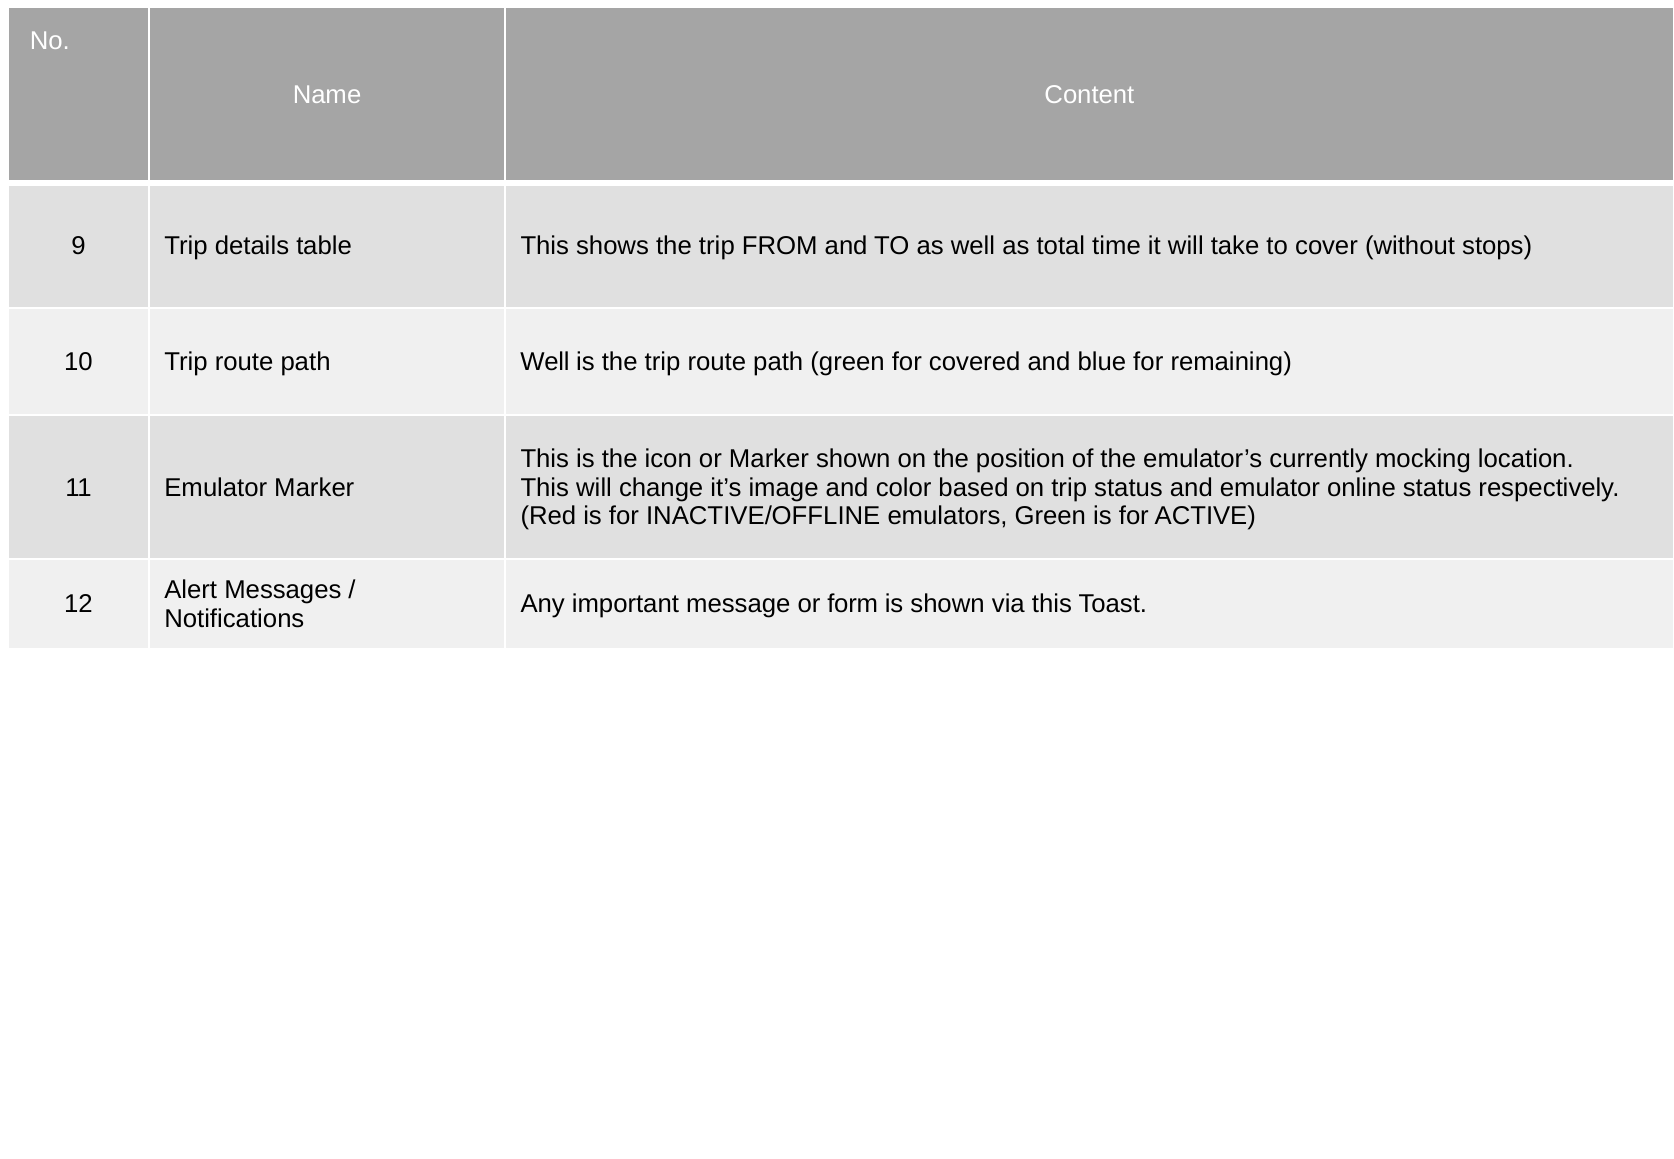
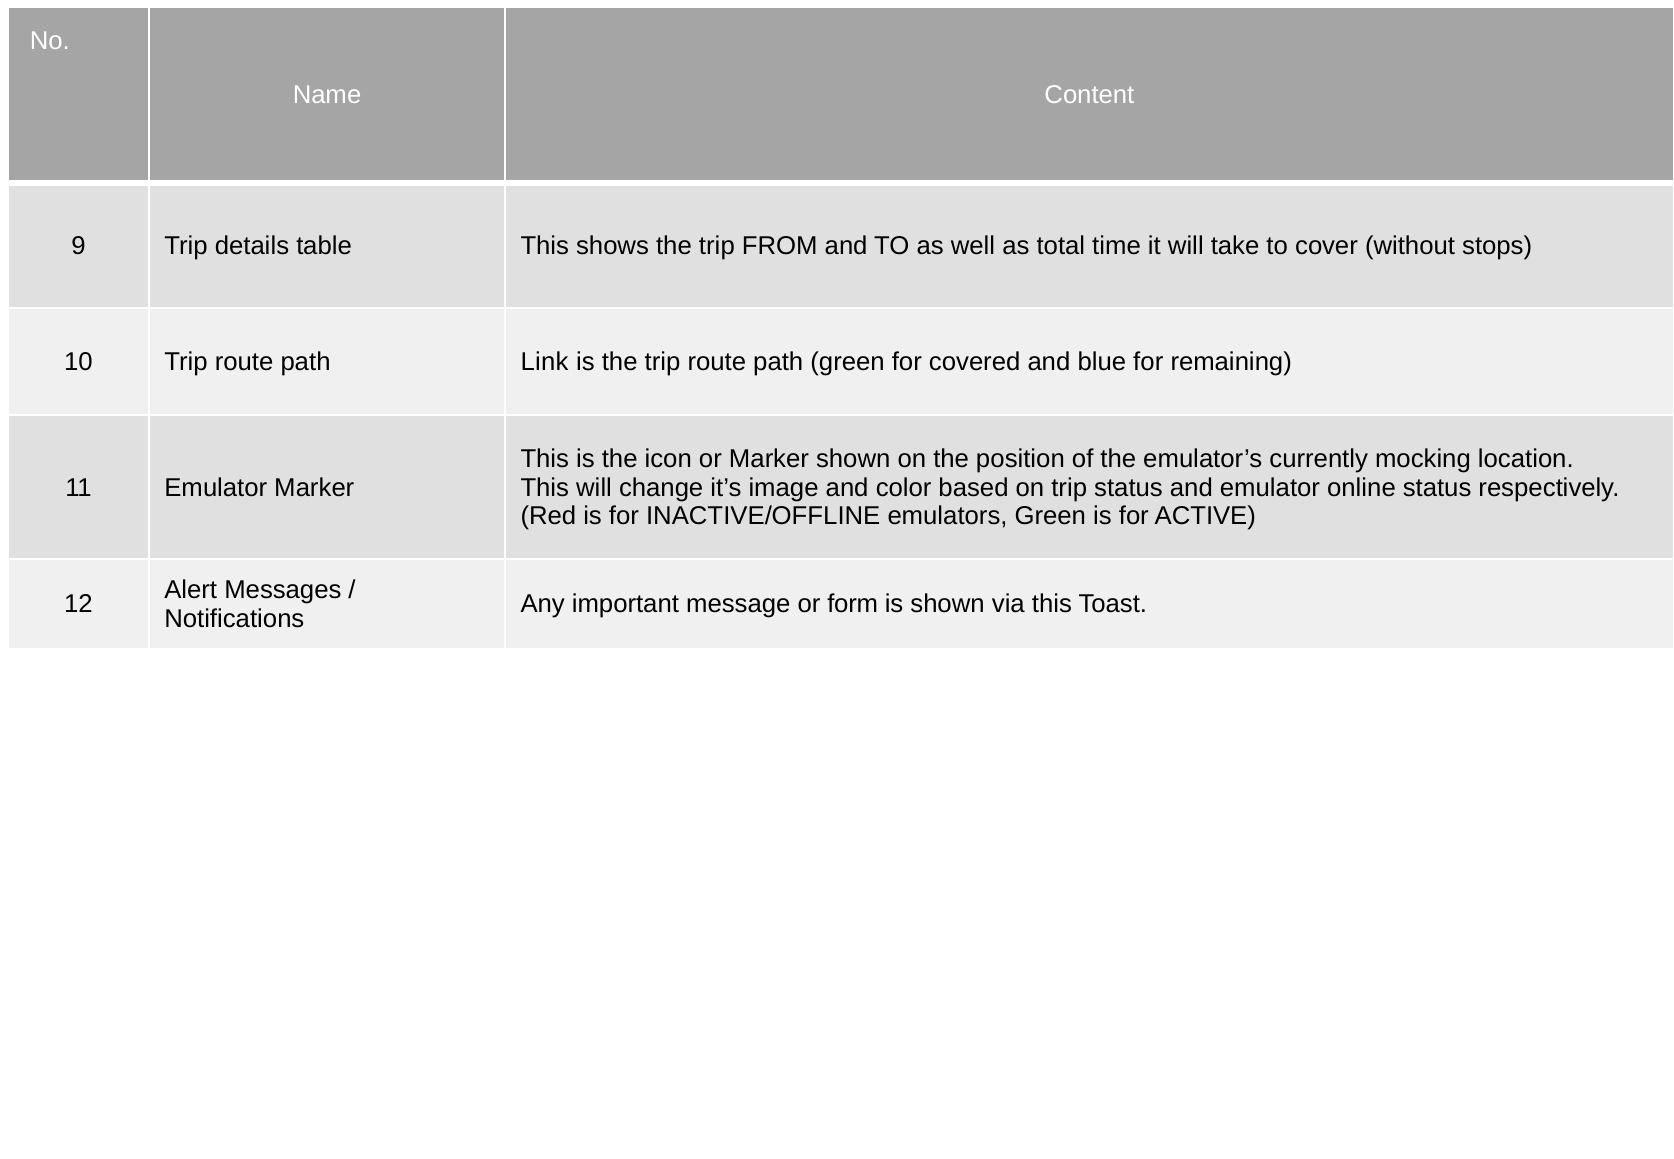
path Well: Well -> Link (545, 362)
